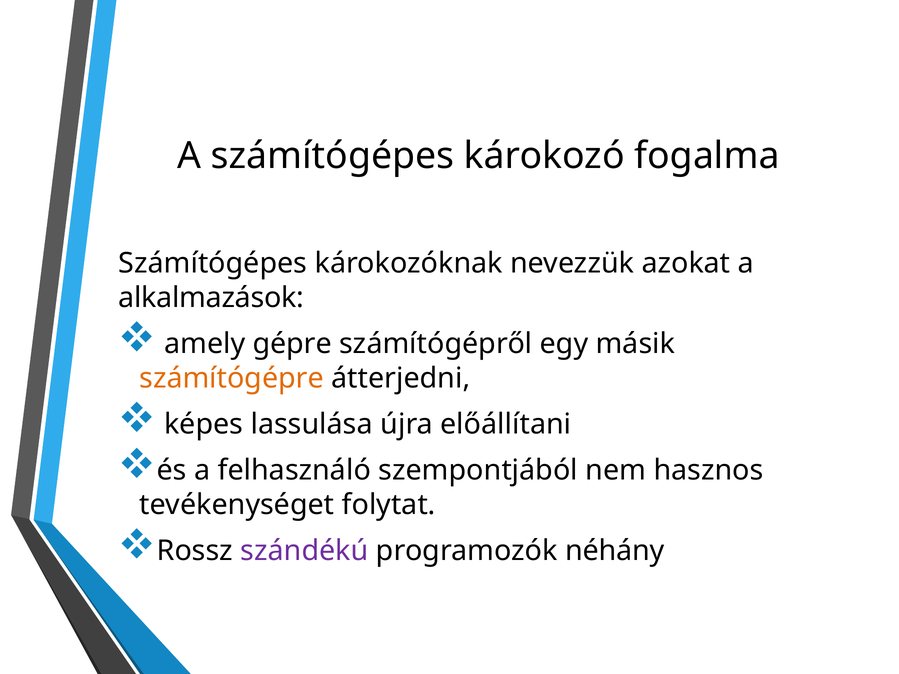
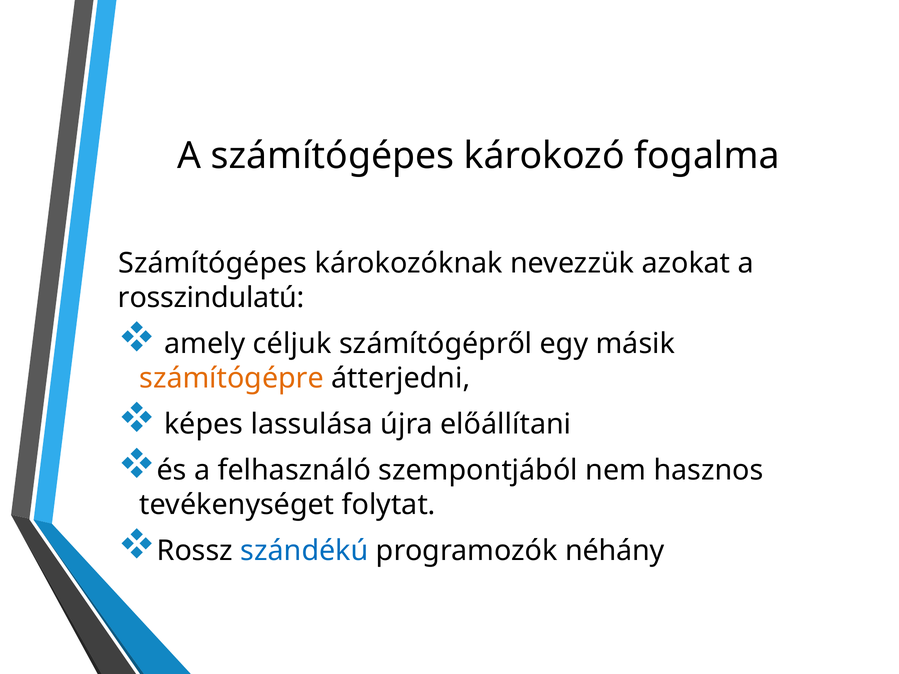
alkalmazások: alkalmazások -> rosszindulatú (211, 298)
gépre: gépre -> céljuk (292, 344)
szándékú colour: purple -> blue (305, 551)
